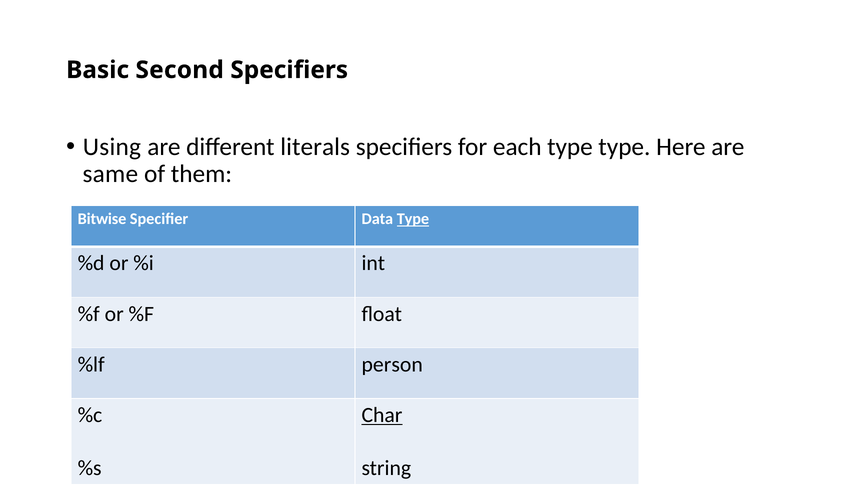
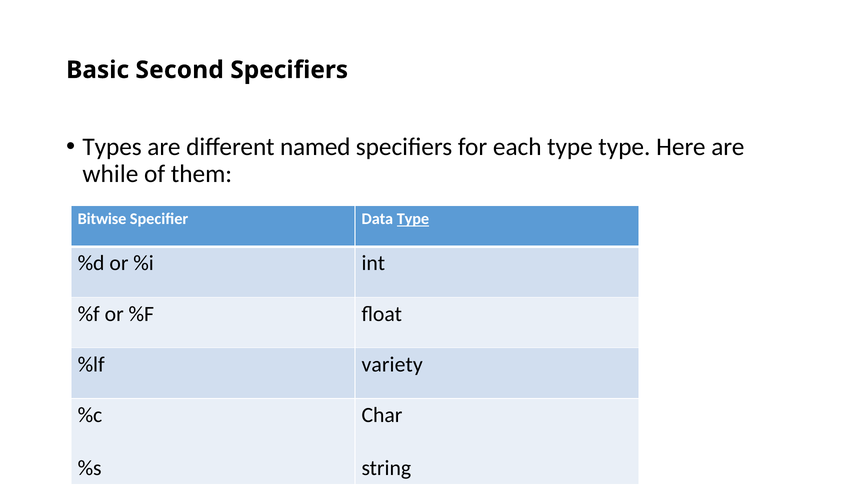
Using: Using -> Types (112, 147)
literals: literals -> named (315, 147)
same: same -> while (110, 174)
person: person -> variety (392, 365)
Char underline: present -> none (382, 415)
